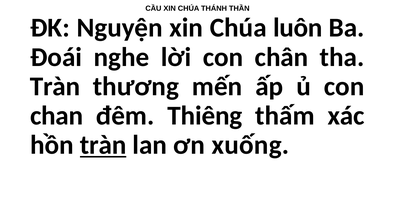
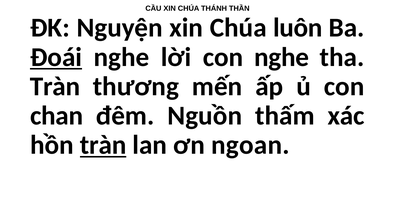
Đoái underline: none -> present (56, 57)
con chân: chân -> nghe (282, 57)
Thiêng: Thiêng -> Nguồn (205, 116)
xuống: xuống -> ngoan (250, 145)
